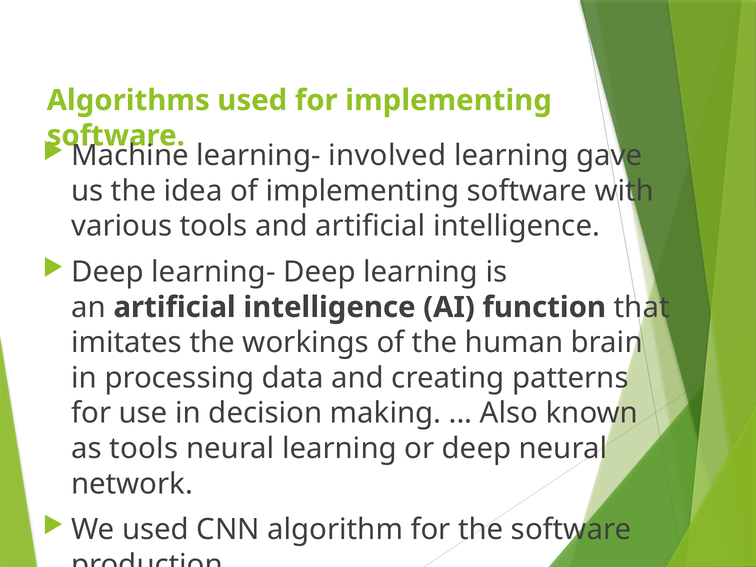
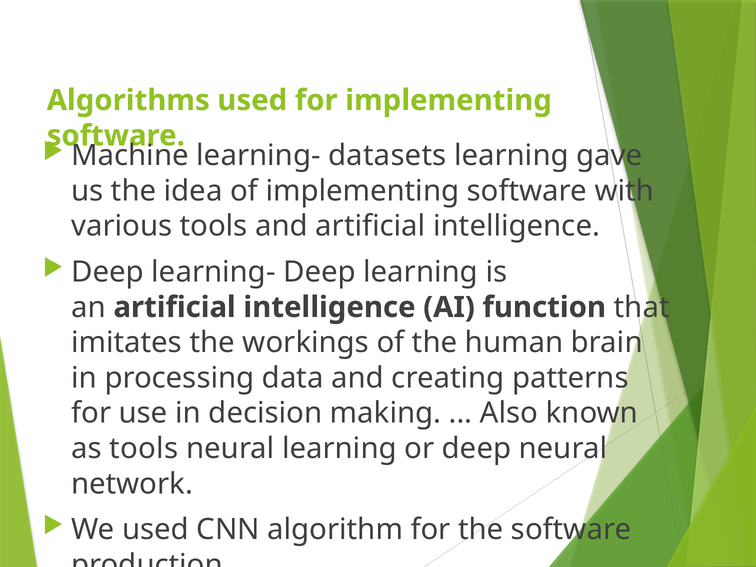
involved: involved -> datasets (387, 156)
